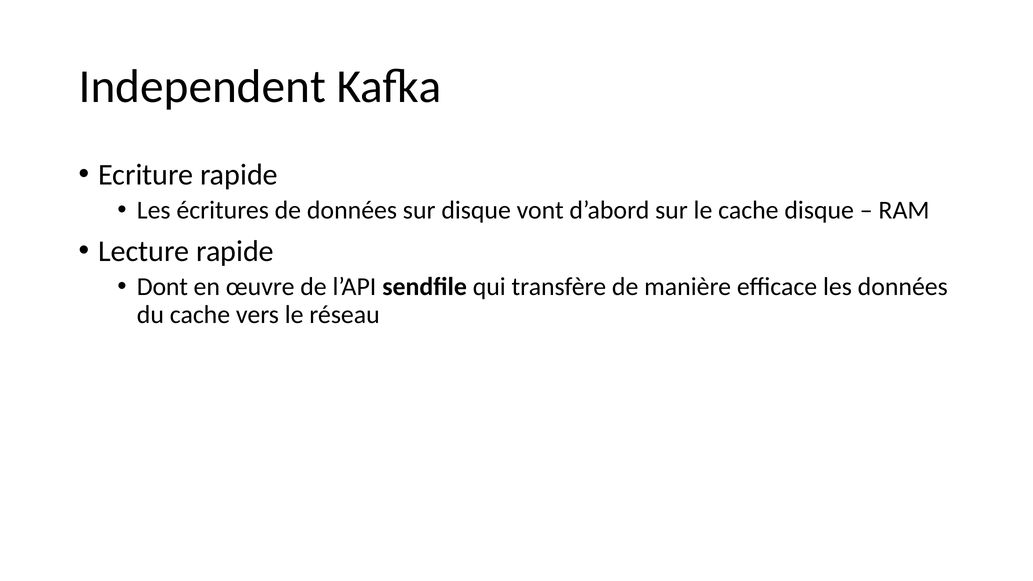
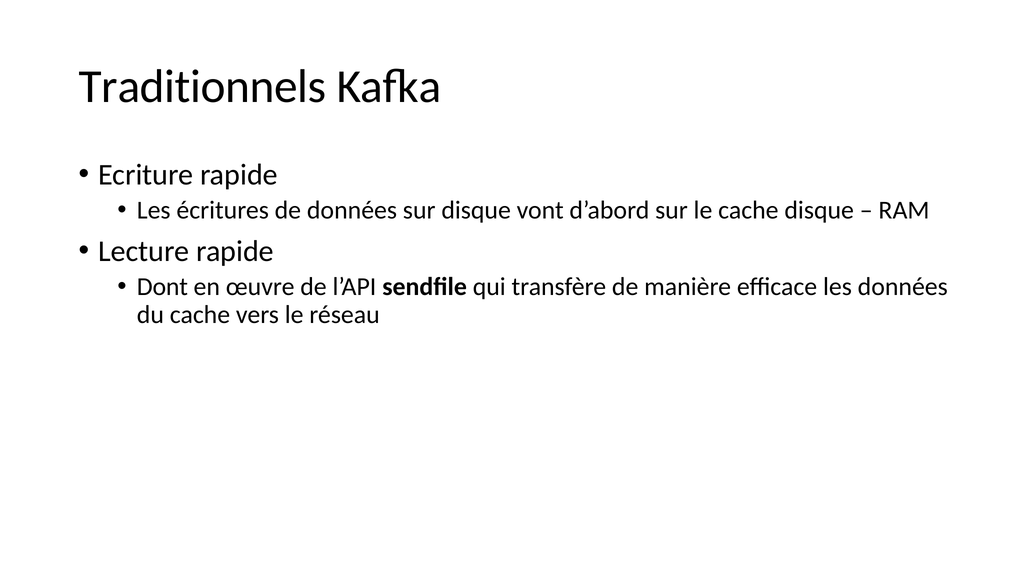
Independent: Independent -> Traditionnels (203, 87)
